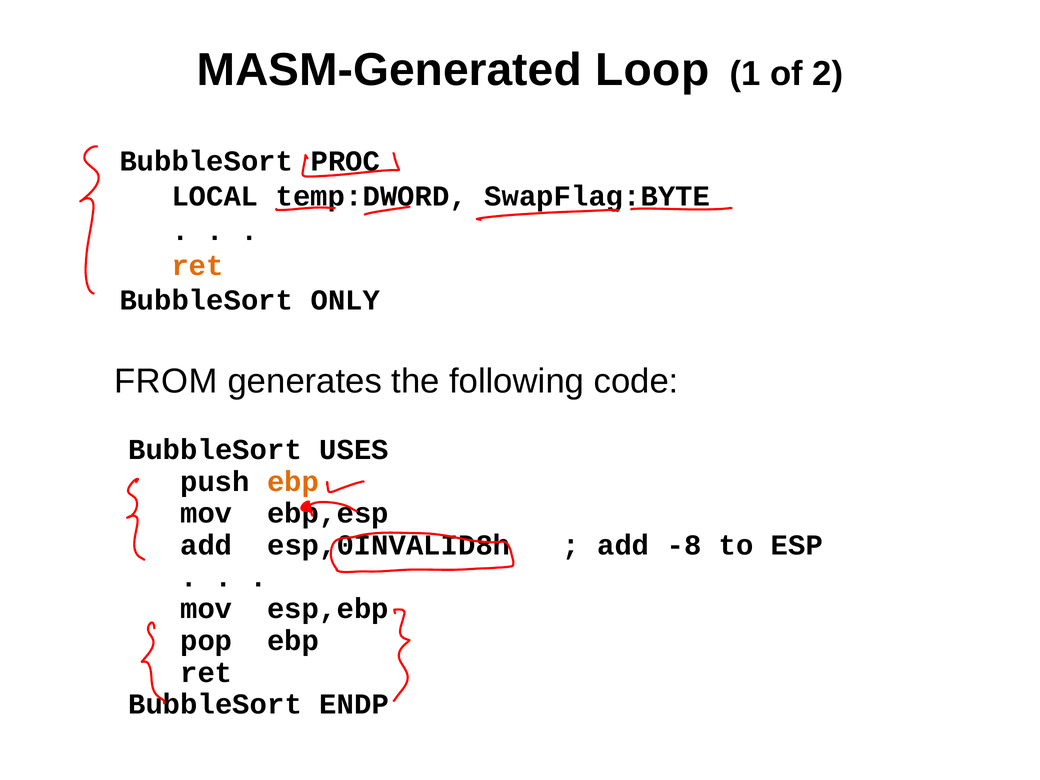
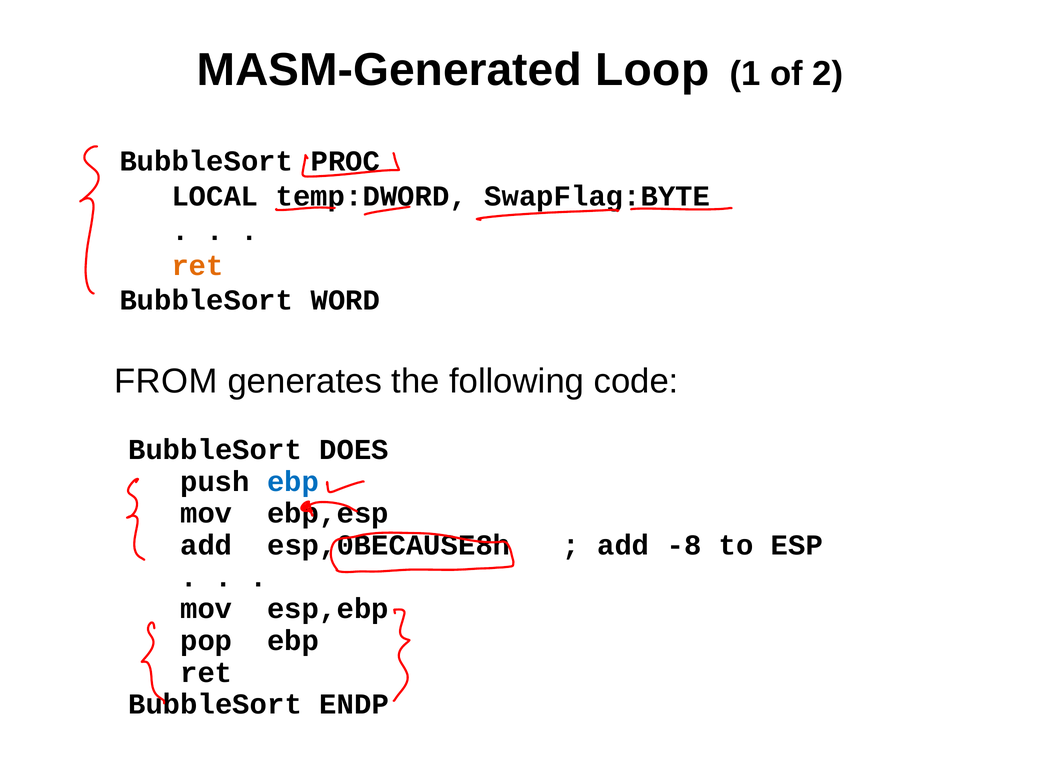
ONLY: ONLY -> WORD (345, 300)
USES: USES -> DOES (354, 450)
ebp colour: orange -> blue (293, 482)
esp,0INVALID8h: esp,0INVALID8h -> esp,0BECAUSE8h (389, 545)
